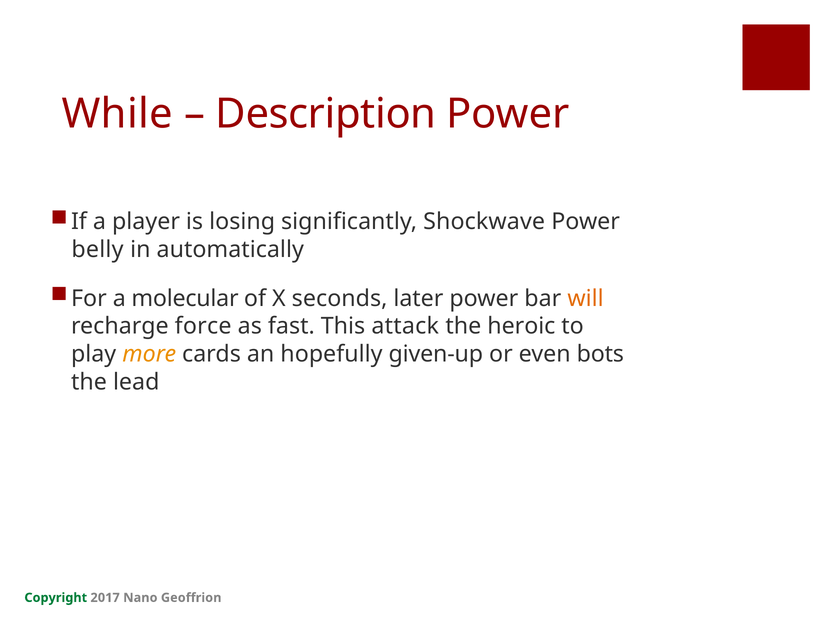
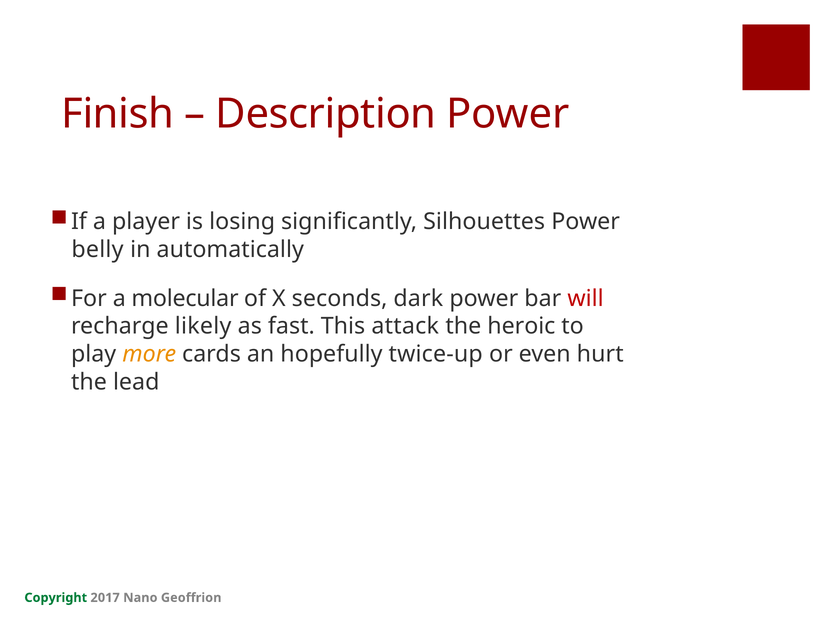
While: While -> Finish (118, 114)
Shockwave: Shockwave -> Silhouettes (484, 222)
later: later -> dark (418, 298)
will colour: orange -> red (586, 298)
force: force -> likely (203, 326)
given-up: given-up -> twice-up (436, 354)
bots: bots -> hurt (600, 354)
